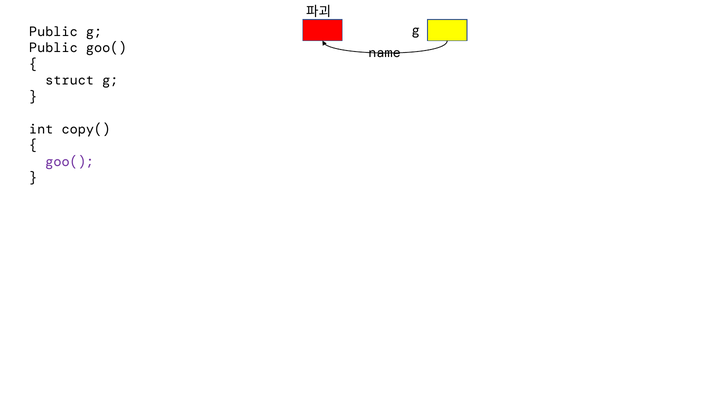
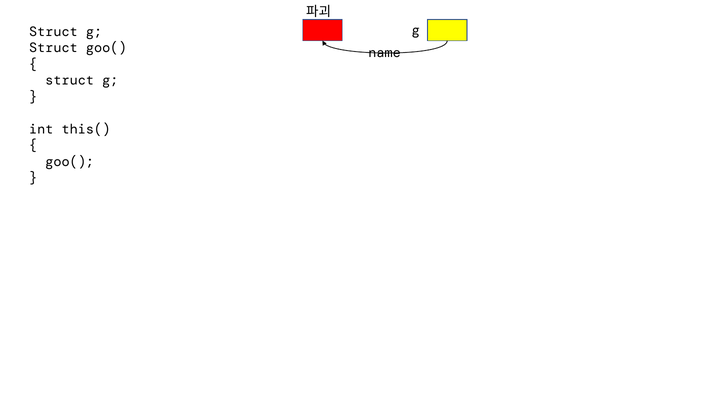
Public: Public -> Struct (53, 32)
Public: Public -> Struct (53, 48)
copy(: copy( -> this( (86, 129)
goo( colour: purple -> black (70, 162)
